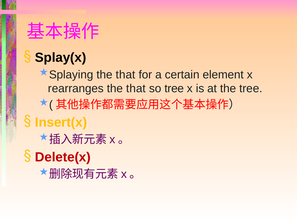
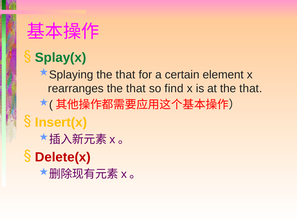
Splay(x colour: black -> green (61, 58)
so tree: tree -> find (174, 88)
at the tree: tree -> that (251, 88)
